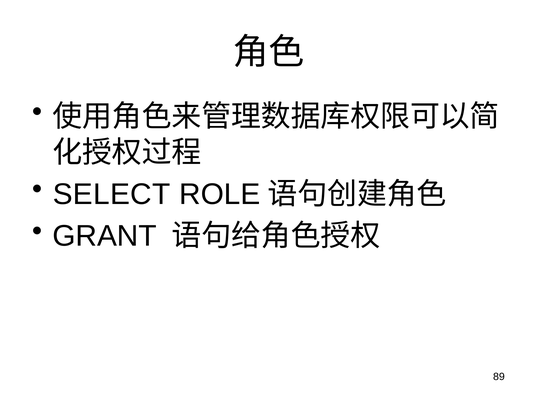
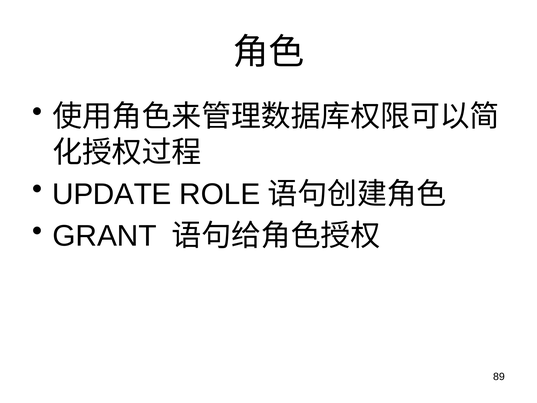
SELECT: SELECT -> UPDATE (112, 194)
